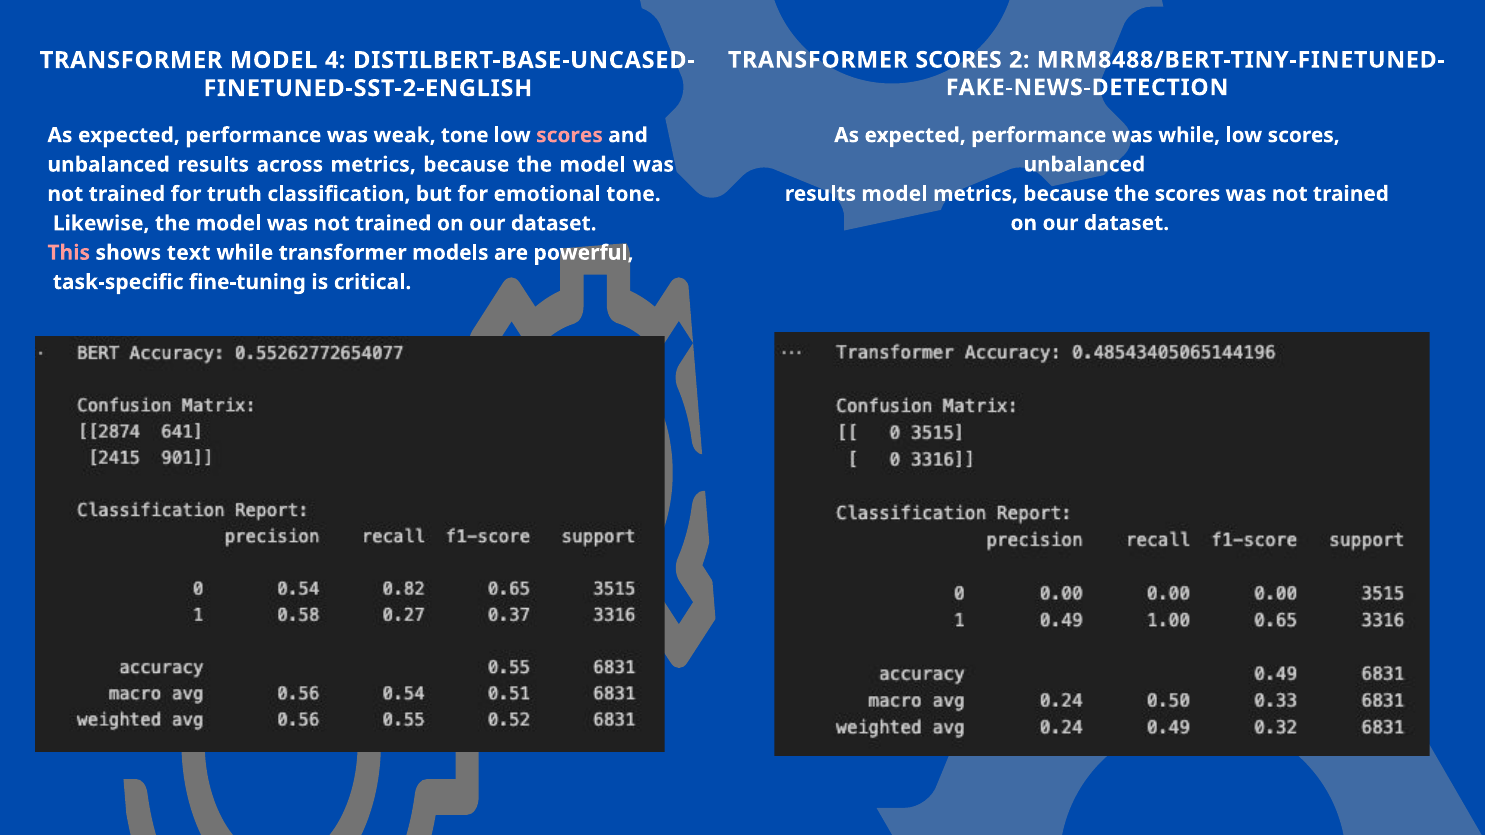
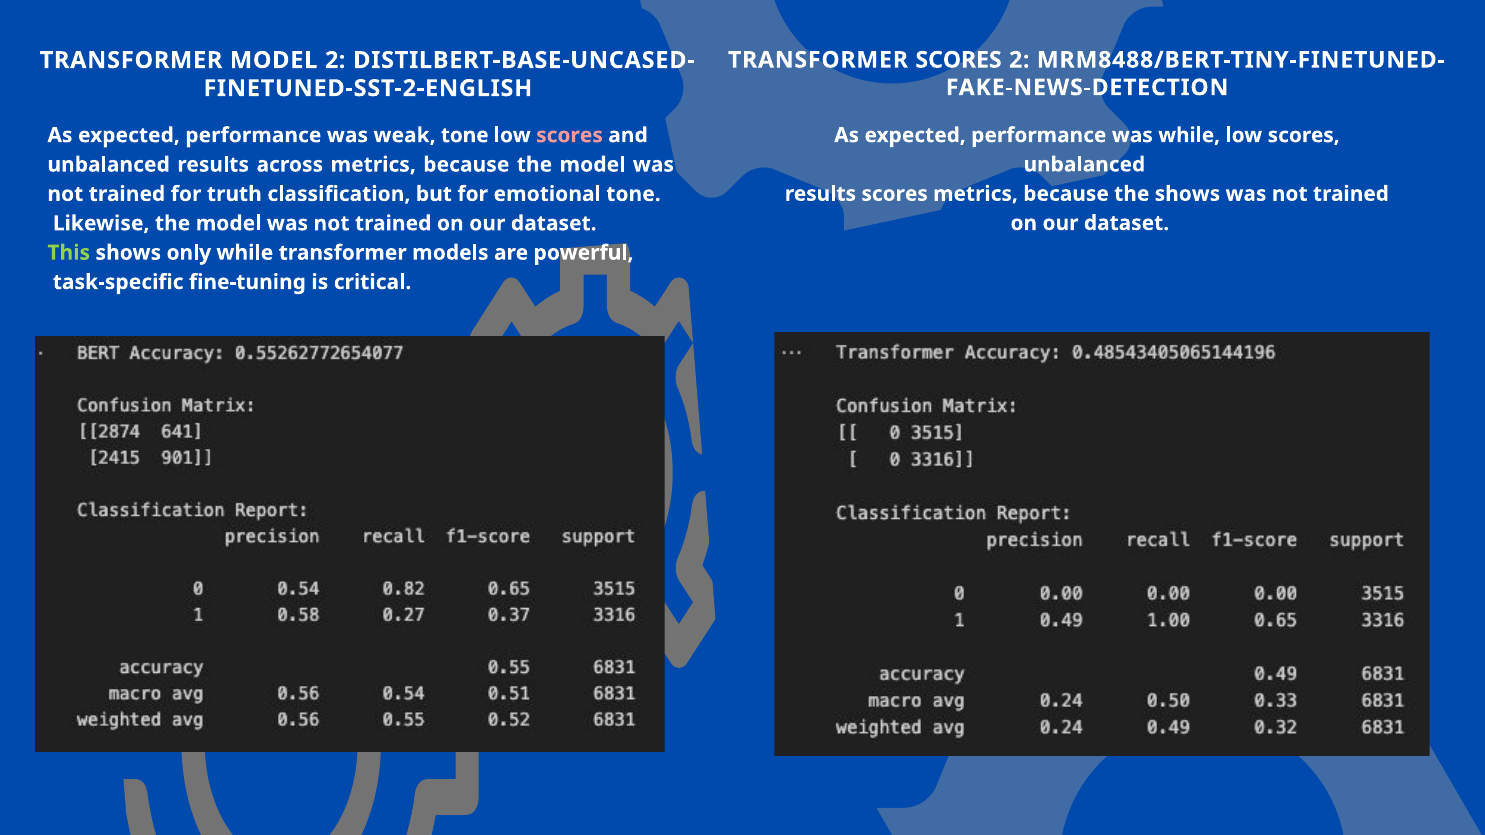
MODEL 4: 4 -> 2 (335, 60)
results model: model -> scores (895, 194)
the scores: scores -> shows (1187, 194)
This colour: pink -> light green (69, 253)
text: text -> only (189, 253)
